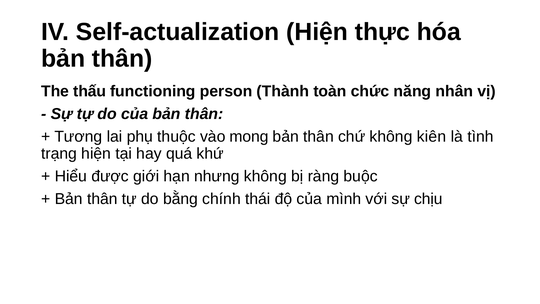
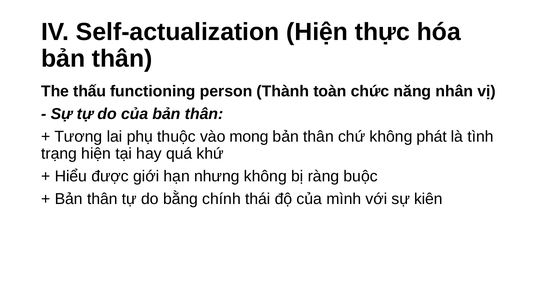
kiên: kiên -> phát (432, 137)
chịu: chịu -> kiên (428, 199)
